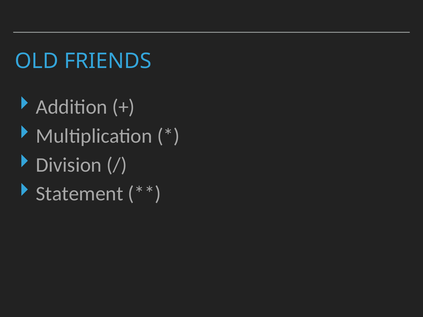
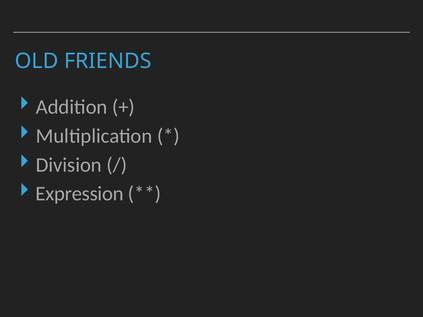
Statement: Statement -> Expression (80, 194)
